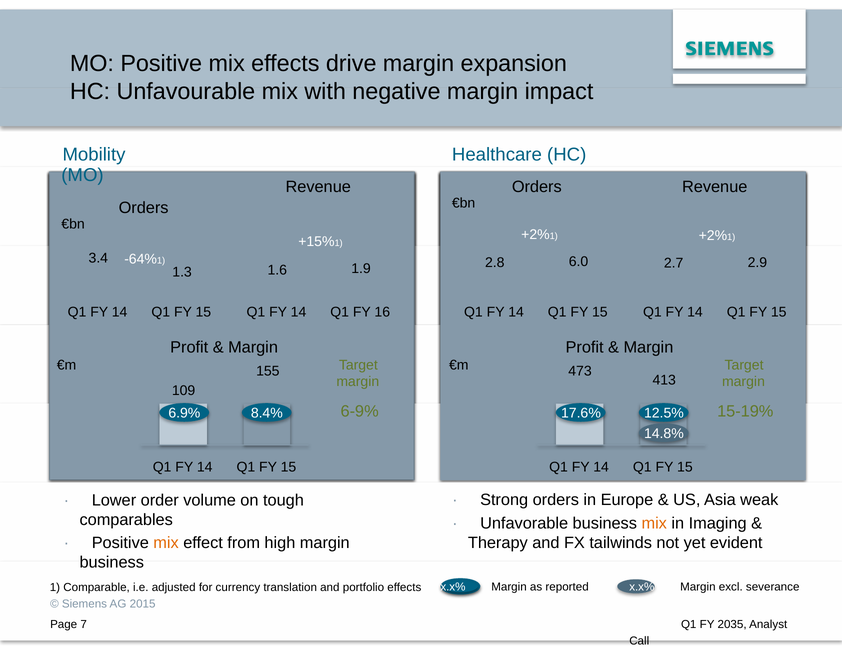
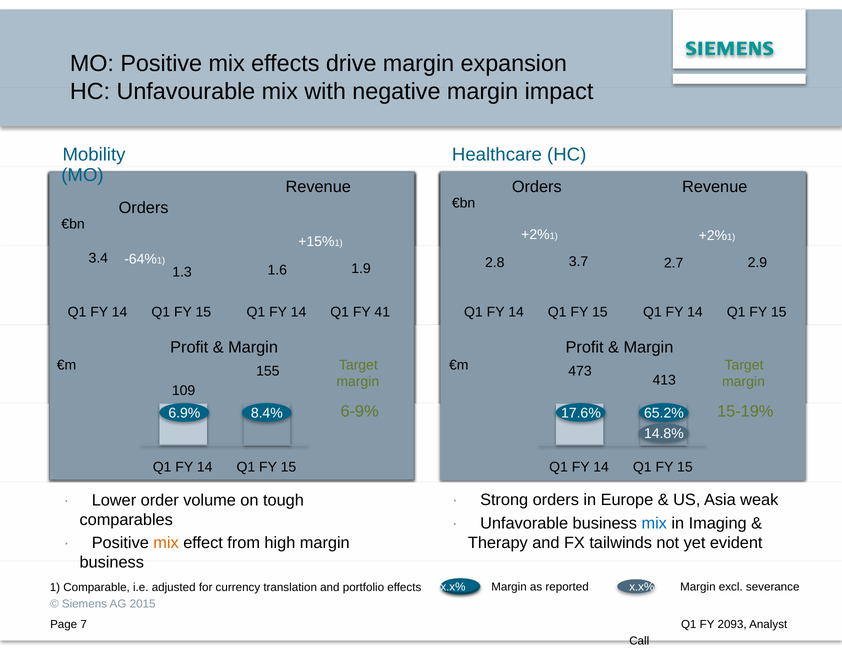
6.0: 6.0 -> 3.7 (579, 262)
16: 16 -> 41 (382, 312)
12.5%: 12.5% -> 65.2% (664, 414)
mix colour: orange -> blue (654, 524)
2035: 2035 -> 2093 (732, 625)
